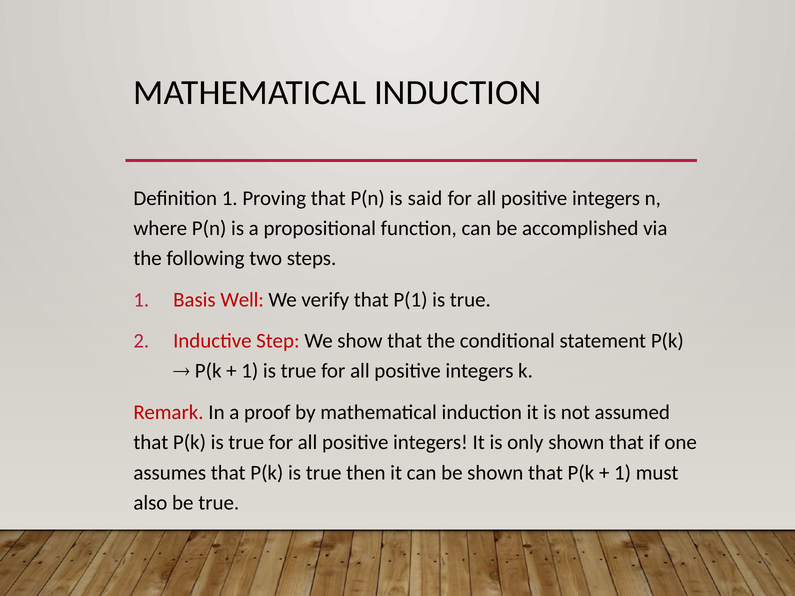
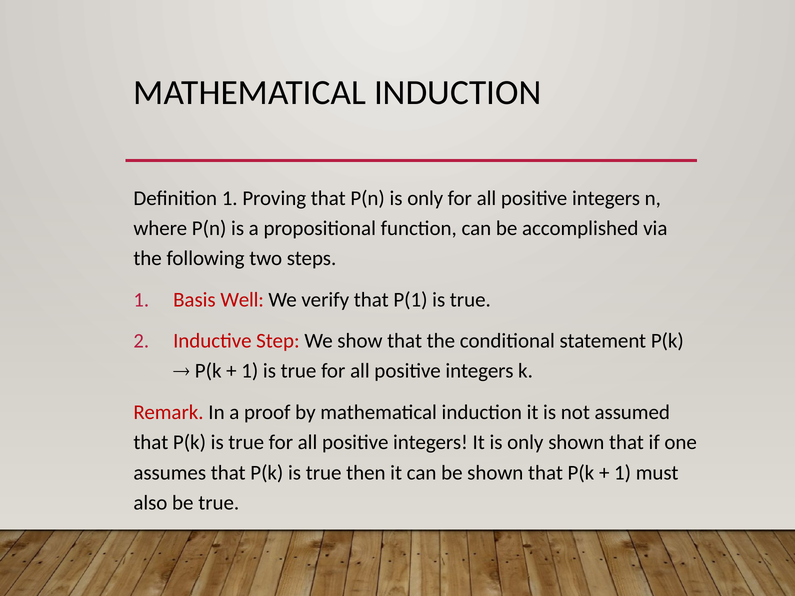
P(n is said: said -> only (425, 198)
